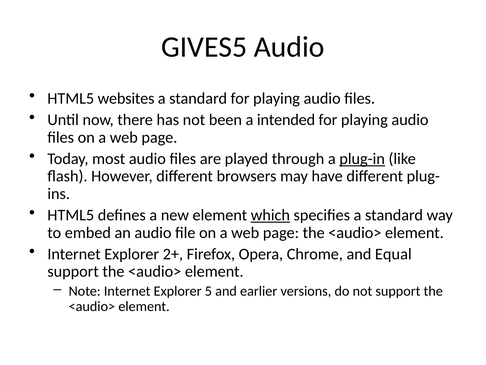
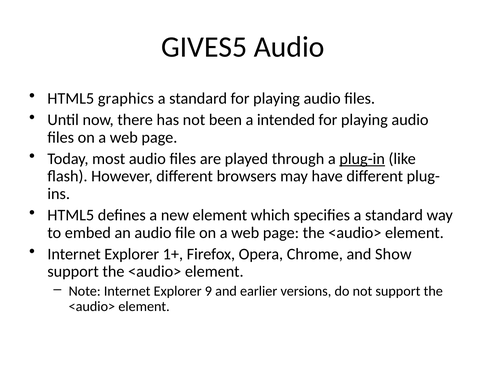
websites: websites -> graphics (126, 98)
which underline: present -> none (270, 215)
2+: 2+ -> 1+ (173, 254)
Equal: Equal -> Show (393, 254)
5: 5 -> 9 (208, 291)
